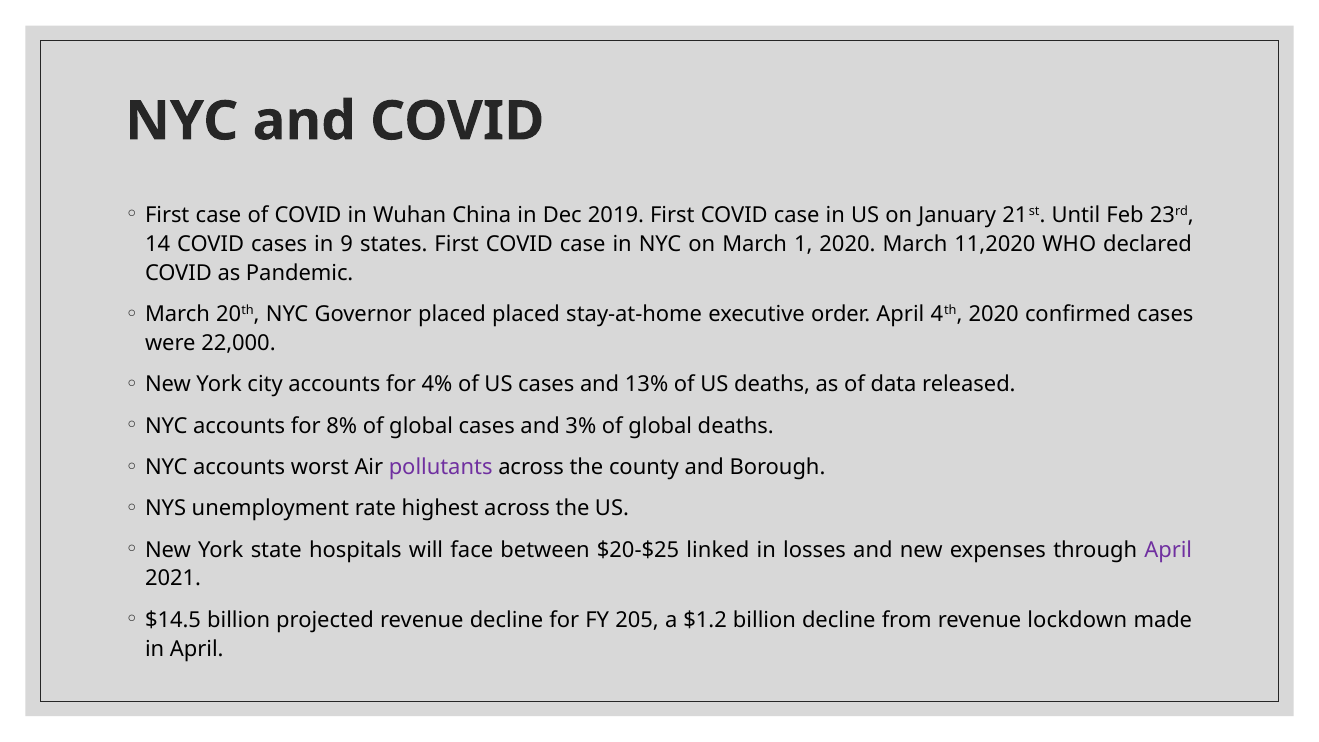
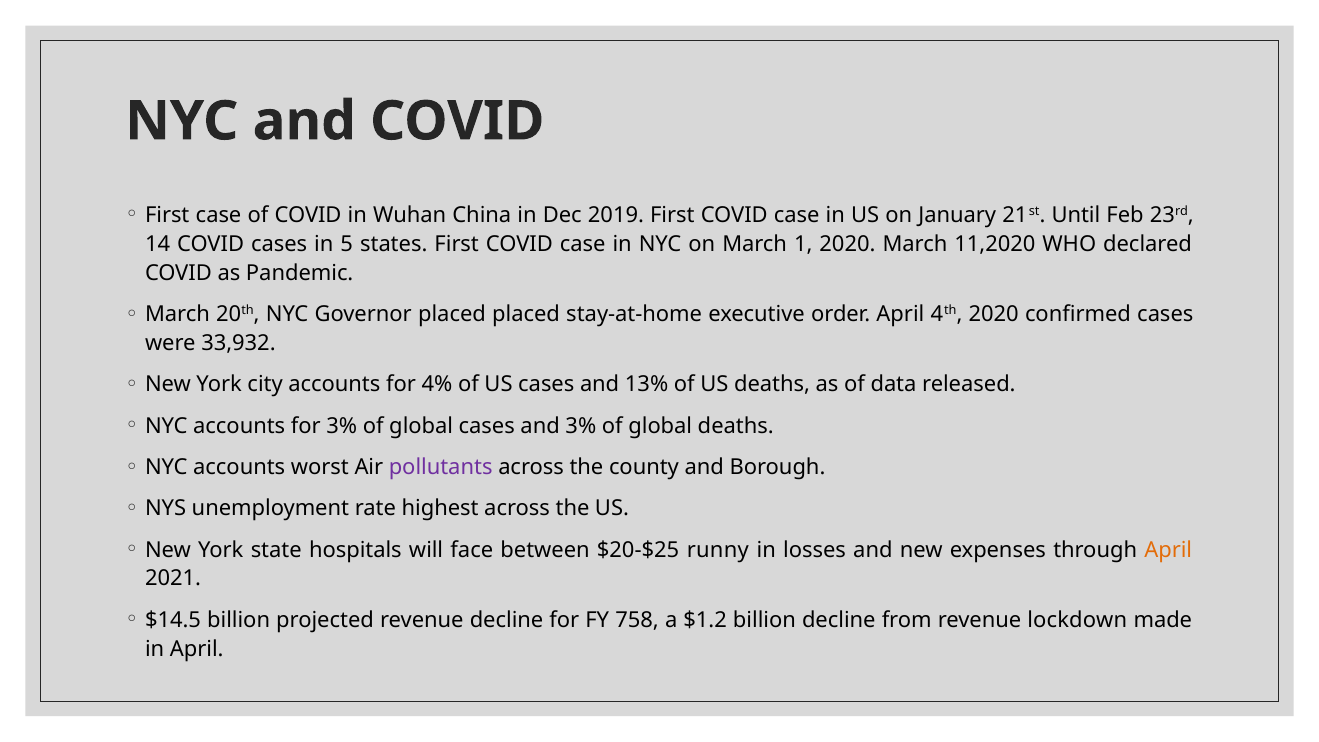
9: 9 -> 5 (347, 244)
22,000: 22,000 -> 33,932 (238, 343)
for 8%: 8% -> 3% (342, 426)
linked: linked -> runny (718, 550)
April colour: purple -> orange (1168, 550)
205: 205 -> 758 (637, 620)
